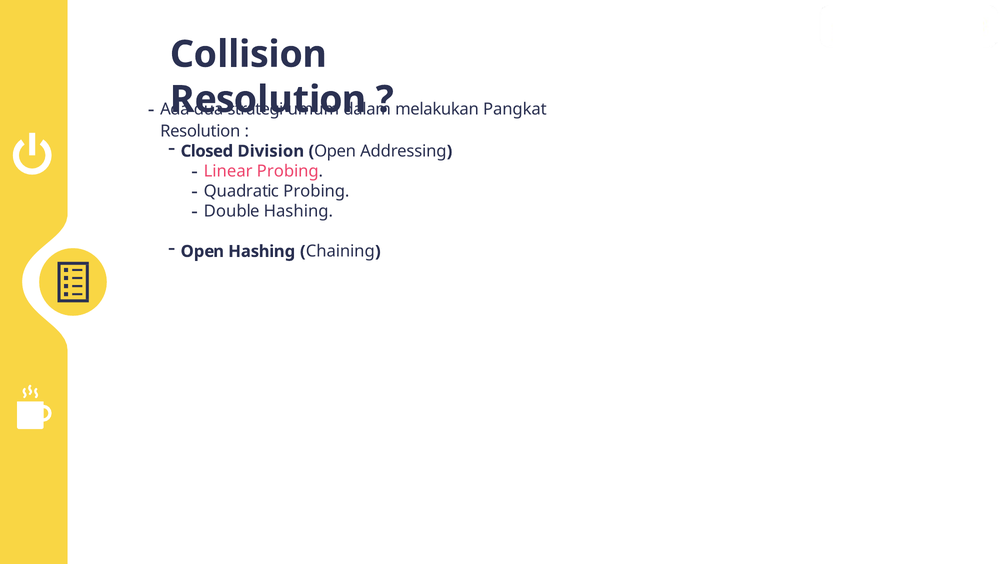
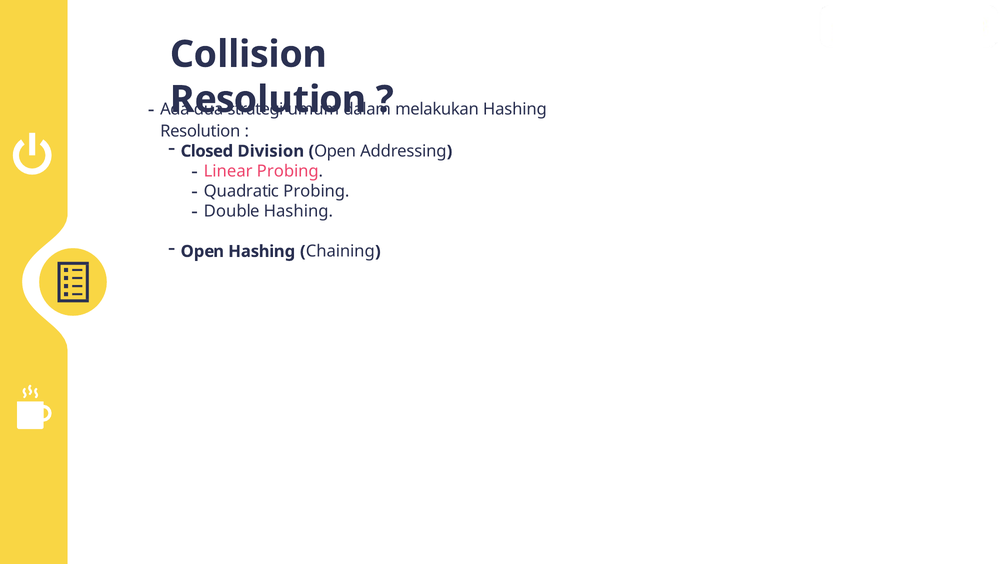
melakukan Pangkat: Pangkat -> Hashing (515, 109)
